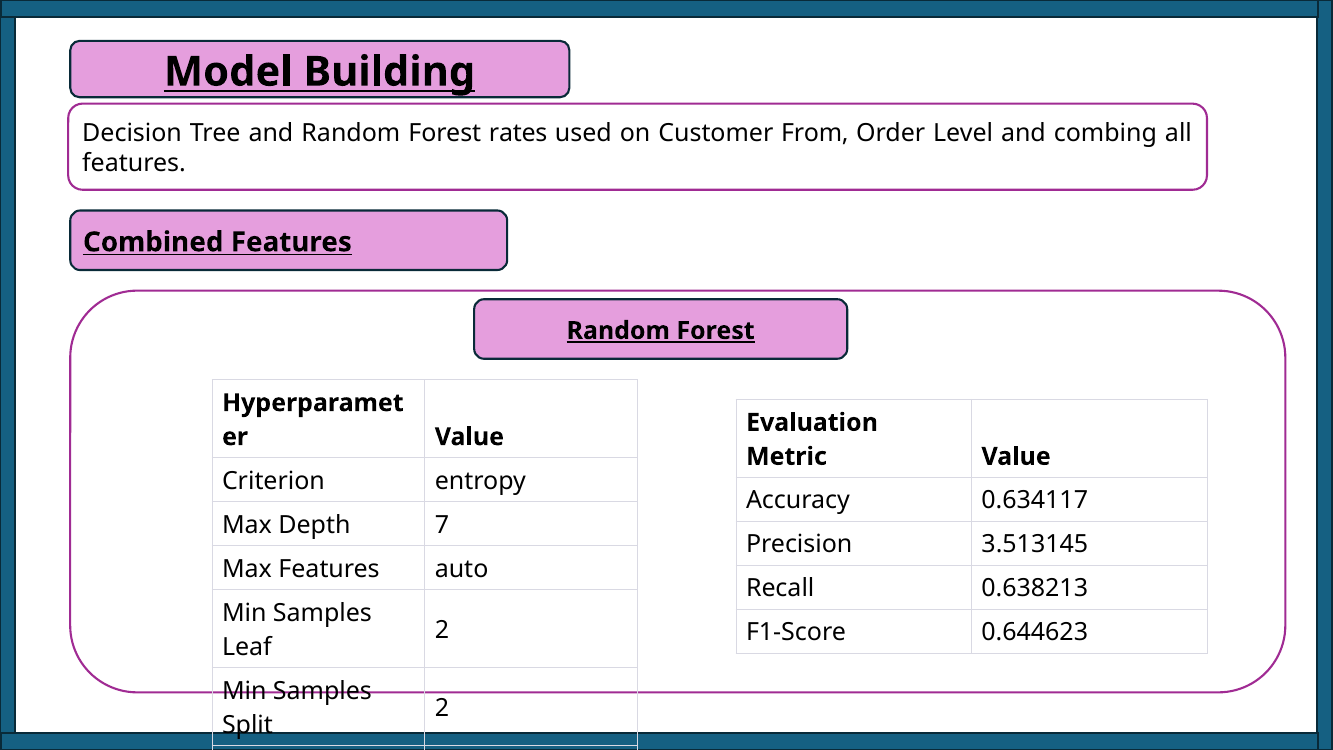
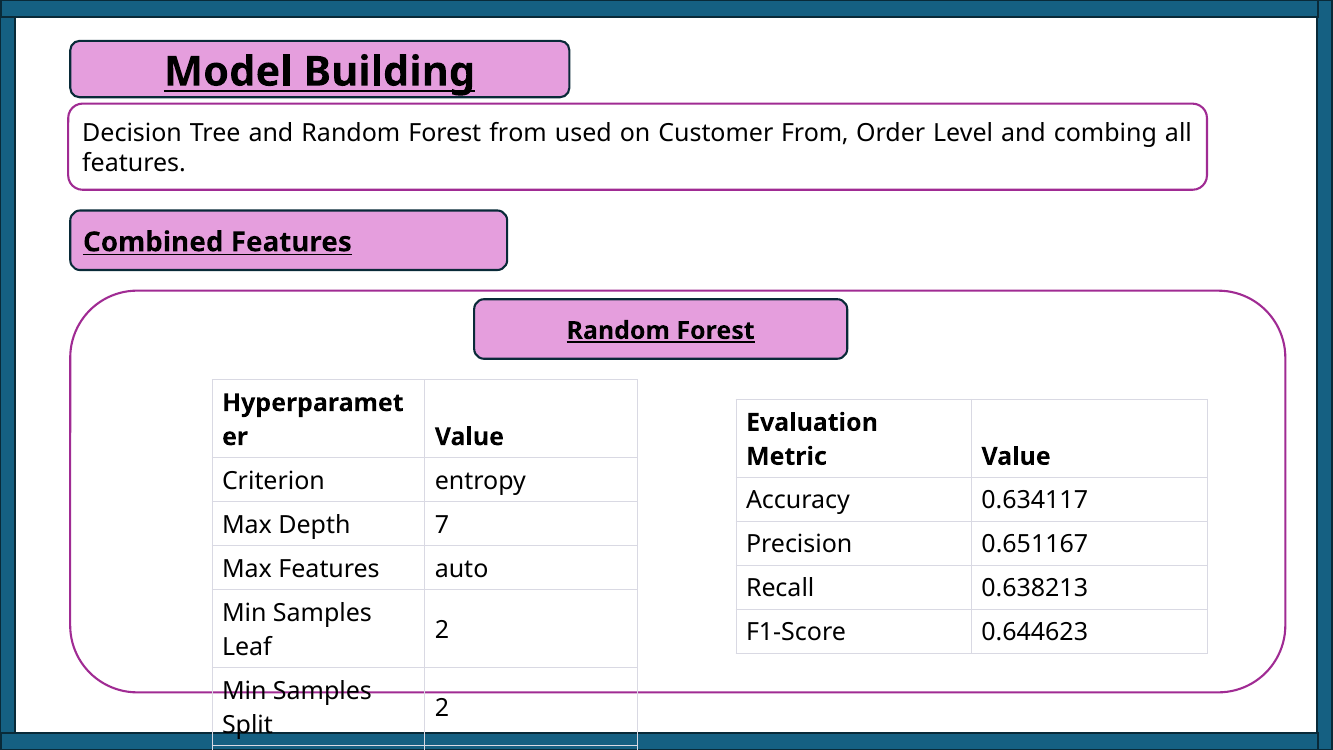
Forest rates: rates -> from (518, 133)
3.513145: 3.513145 -> 0.651167 (1035, 544)
